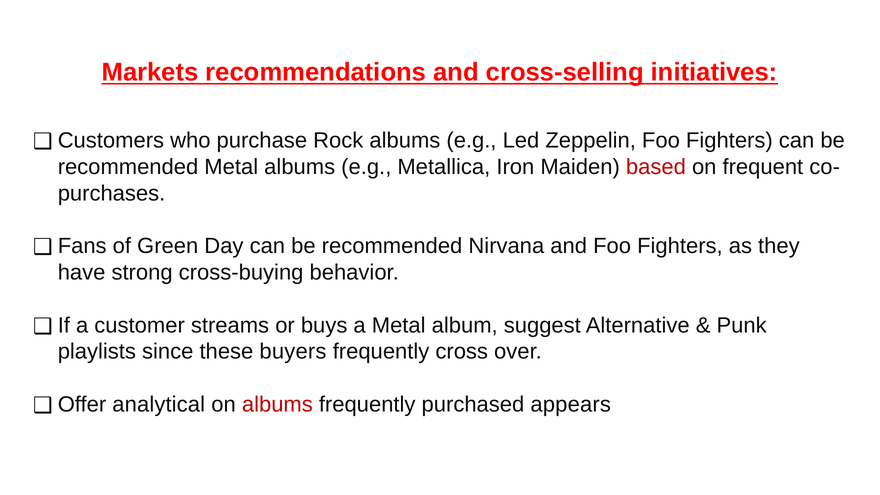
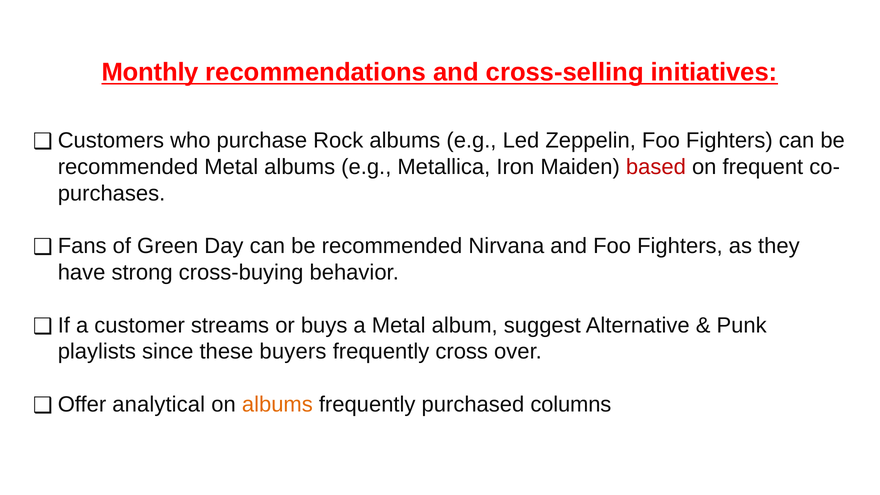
Markets: Markets -> Monthly (150, 72)
albums colour: red -> orange (277, 404)
appears: appears -> columns (571, 404)
